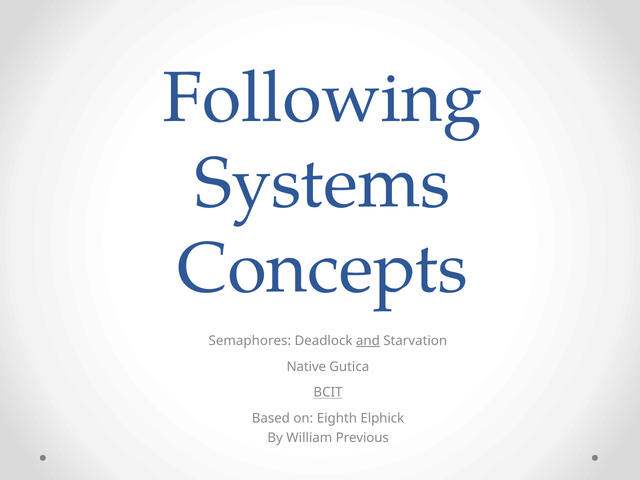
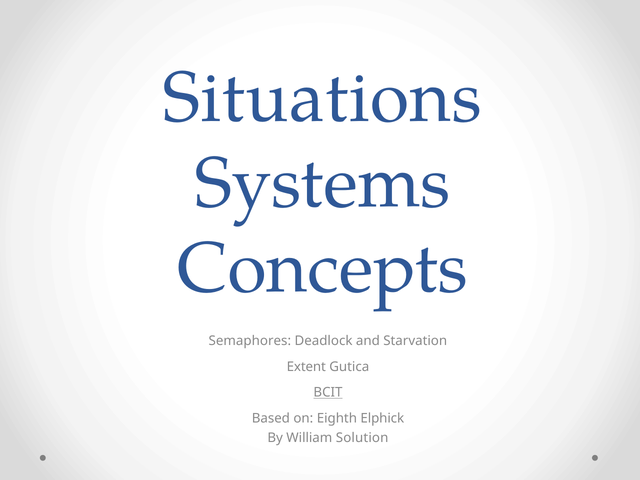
Following: Following -> Situations (322, 98)
and underline: present -> none (368, 341)
Native: Native -> Extent (306, 367)
Previous: Previous -> Solution (362, 438)
